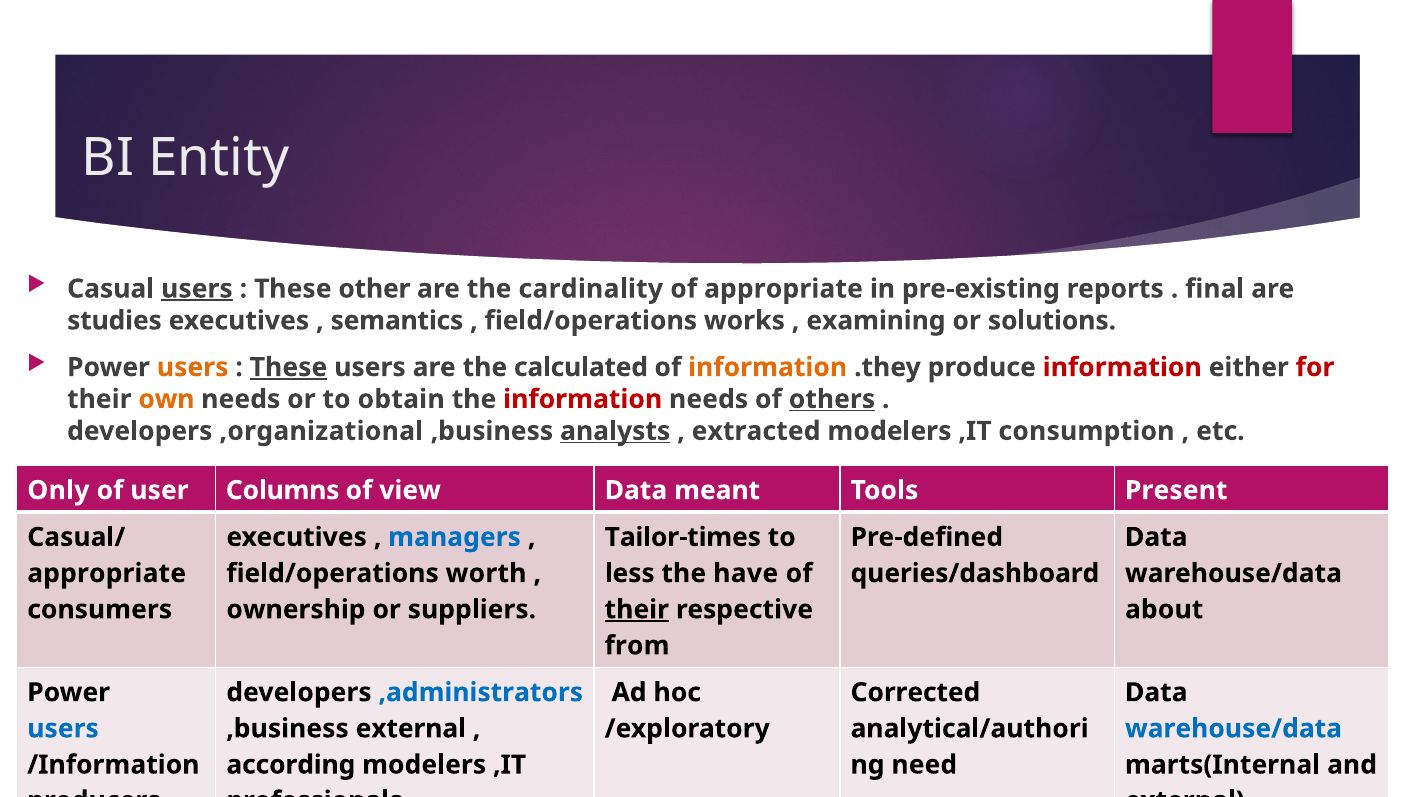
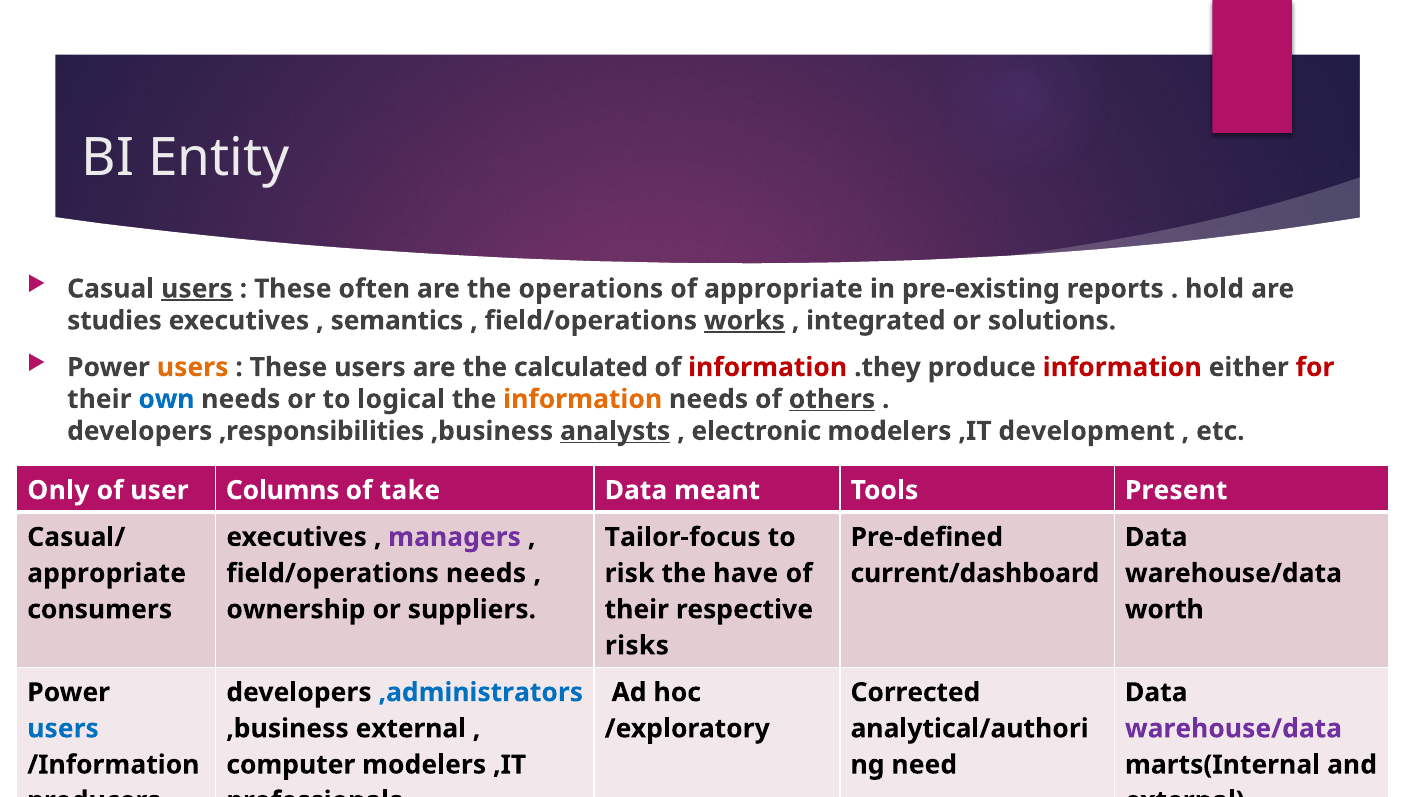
other: other -> often (374, 289)
cardinality: cardinality -> operations (591, 289)
final: final -> hold (1215, 289)
works underline: none -> present (744, 320)
examining: examining -> integrated (876, 320)
These underline: present -> none (288, 367)
information colour: orange -> red (768, 367)
own colour: orange -> blue (166, 399)
obtain: obtain -> logical (401, 399)
information colour: red -> orange (583, 399)
,organizational: ,organizational -> ,responsibilities (322, 431)
extracted: extracted -> electronic (756, 431)
consumption: consumption -> development (1087, 431)
view: view -> take (410, 490)
managers colour: blue -> purple (455, 537)
Tailor-times: Tailor-times -> Tailor-focus (683, 537)
field/operations worth: worth -> needs (486, 573)
less: less -> risk (630, 573)
queries/dashboard: queries/dashboard -> current/dashboard (975, 573)
their underline: present -> none (637, 609)
about: about -> worth (1164, 609)
from: from -> risks (637, 645)
warehouse/data colour: blue -> purple (1233, 728)
according: according -> computer (291, 764)
